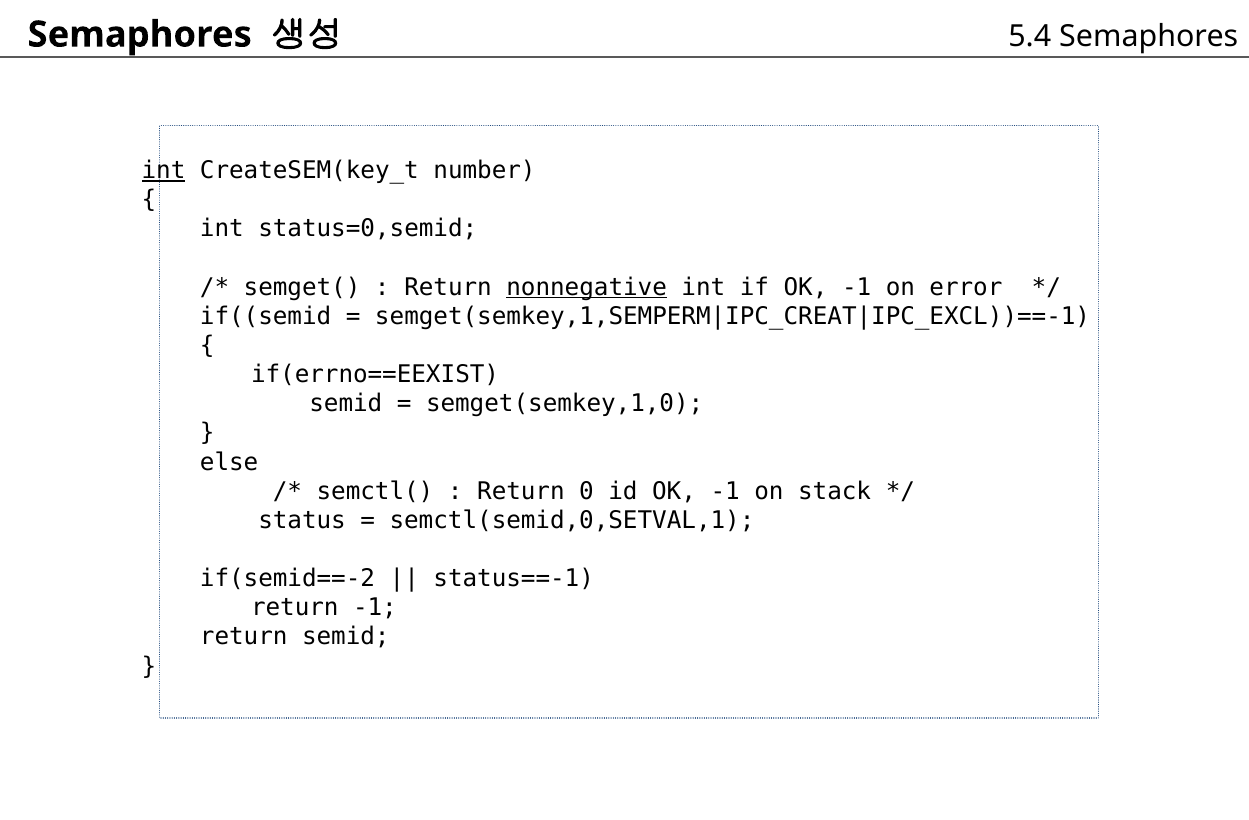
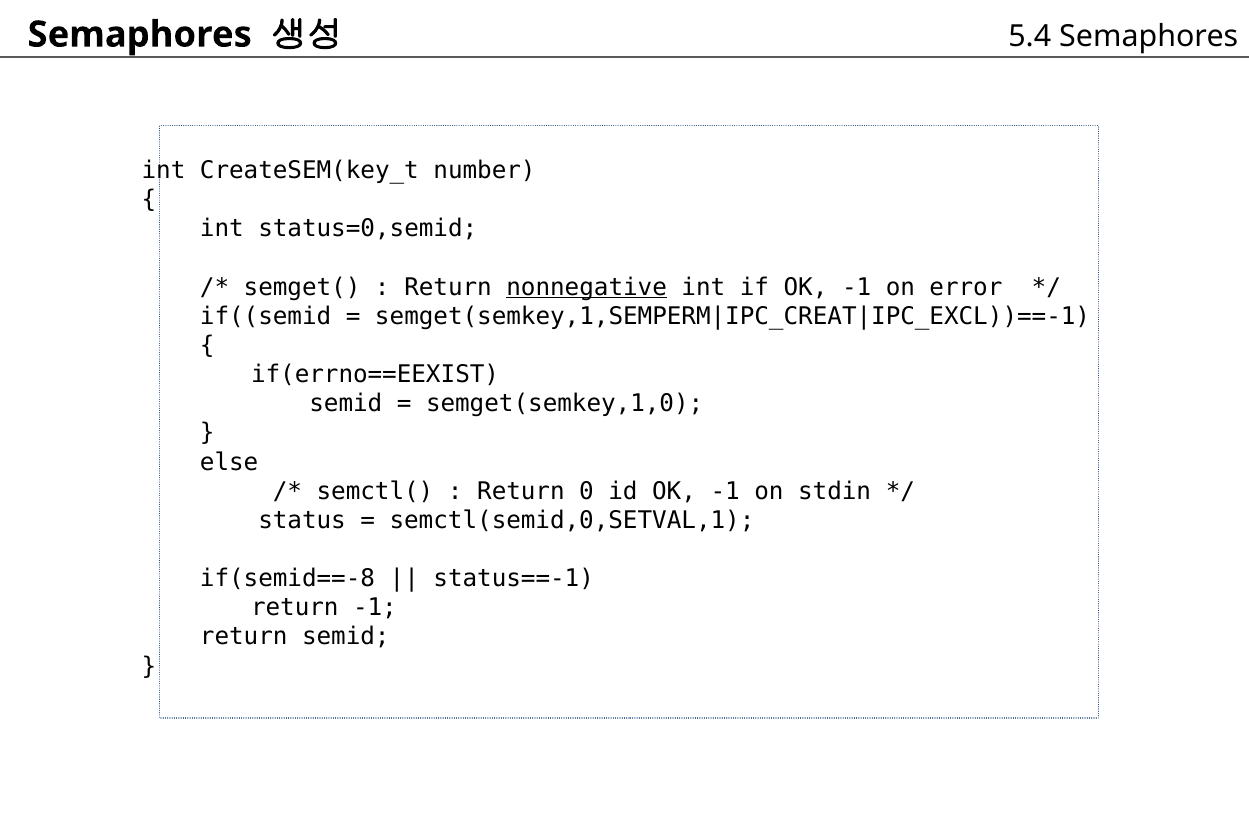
int underline: present -> none (164, 171)
stack: stack -> stdin (835, 491)
if(semid==-2: if(semid==-2 -> if(semid==-8 (288, 579)
